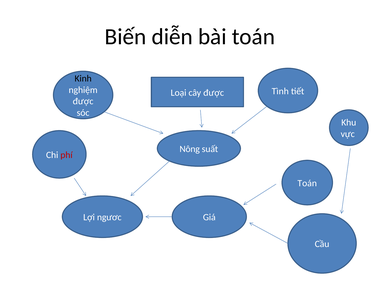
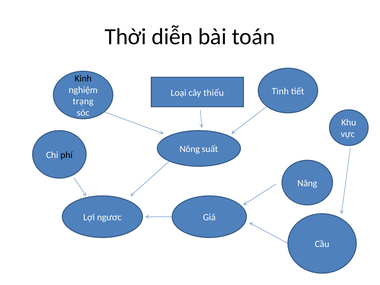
Biến: Biến -> Thời (126, 37)
cây được: được -> thiếu (214, 93)
được: được -> trạng (83, 101)
phí colour: red -> black (66, 155)
Toán: Toán -> Năng (307, 183)
